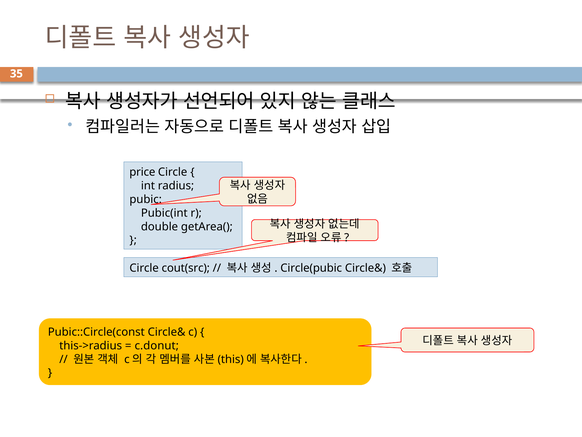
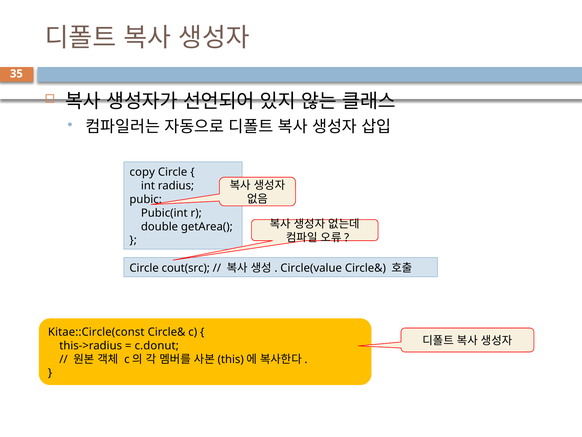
price: price -> copy (142, 172)
Circle(pubic: Circle(pubic -> Circle(value (311, 268)
Pubic::Circle(const: Pubic::Circle(const -> Kitae::Circle(const (96, 332)
